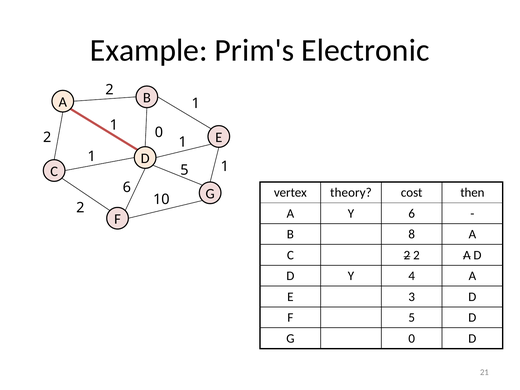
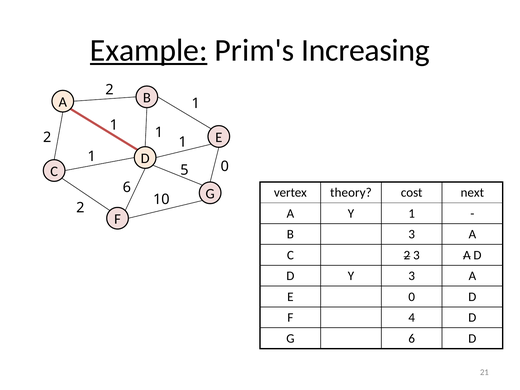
Example underline: none -> present (149, 50)
Electronic: Electronic -> Increasing (366, 50)
0: 0 -> 1 (159, 132)
5 1: 1 -> 0 (225, 166)
then: then -> next (472, 193)
Y 6: 6 -> 1 (412, 214)
B 8: 8 -> 3 (412, 234)
2 2: 2 -> 3 (416, 255)
Y 4: 4 -> 3 (412, 276)
E 3: 3 -> 0 (412, 297)
F 5: 5 -> 4 (412, 318)
G 0: 0 -> 6 (412, 338)
